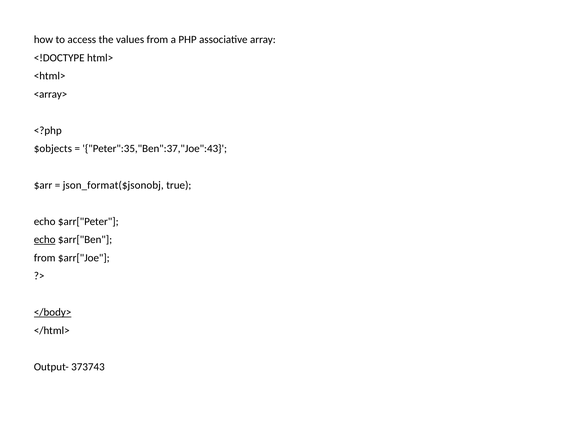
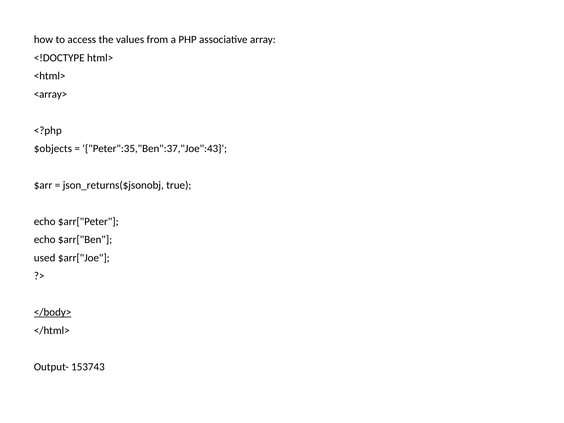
json_format($jsonobj: json_format($jsonobj -> json_returns($jsonobj (113, 185)
echo underline: present -> none (45, 240)
from: from -> used (45, 258)
373743: 373743 -> 153743 (88, 367)
